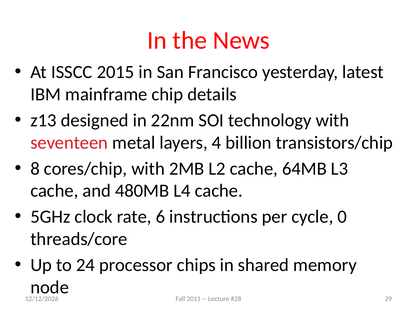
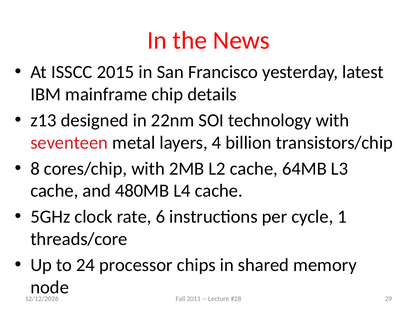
0: 0 -> 1 (342, 217)
